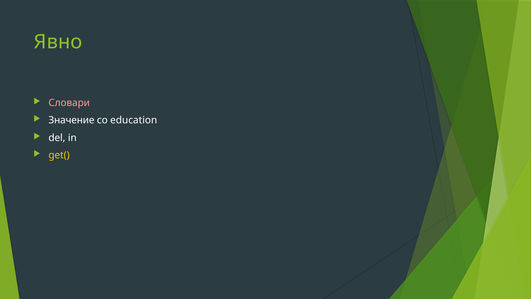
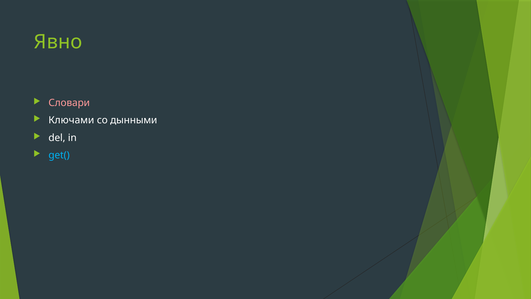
Значение: Значение -> Ключами (71, 120)
education: education -> дынными (134, 120)
get( colour: yellow -> light blue (59, 155)
